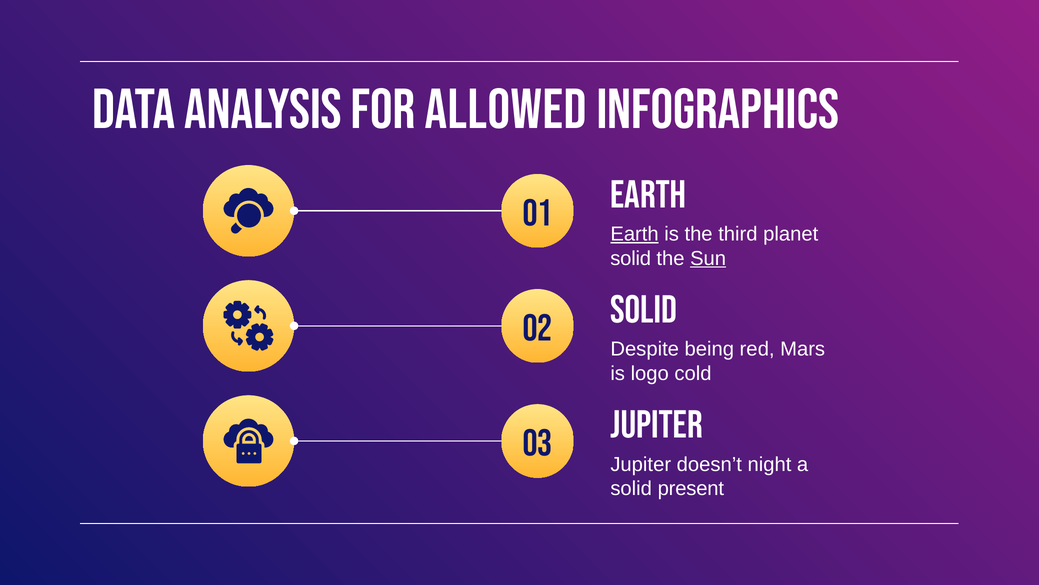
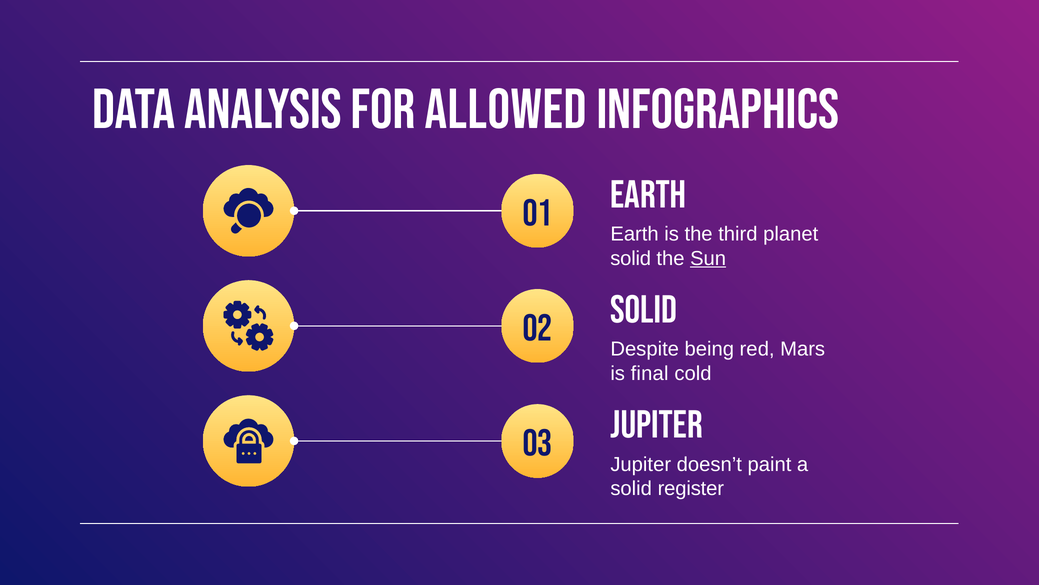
Earth underline: present -> none (635, 234)
logo: logo -> final (650, 373)
night: night -> paint (769, 464)
present: present -> register (691, 488)
